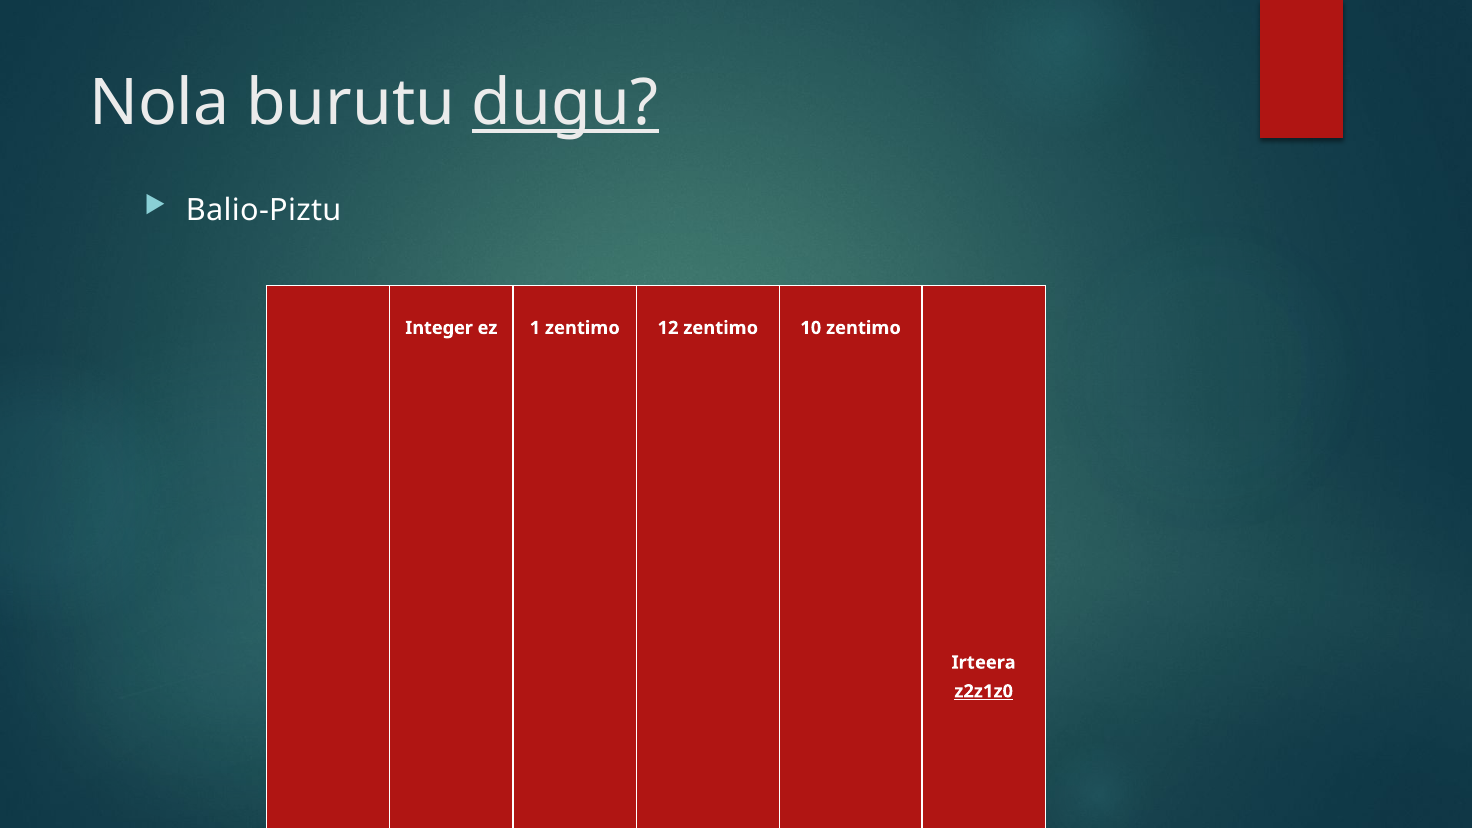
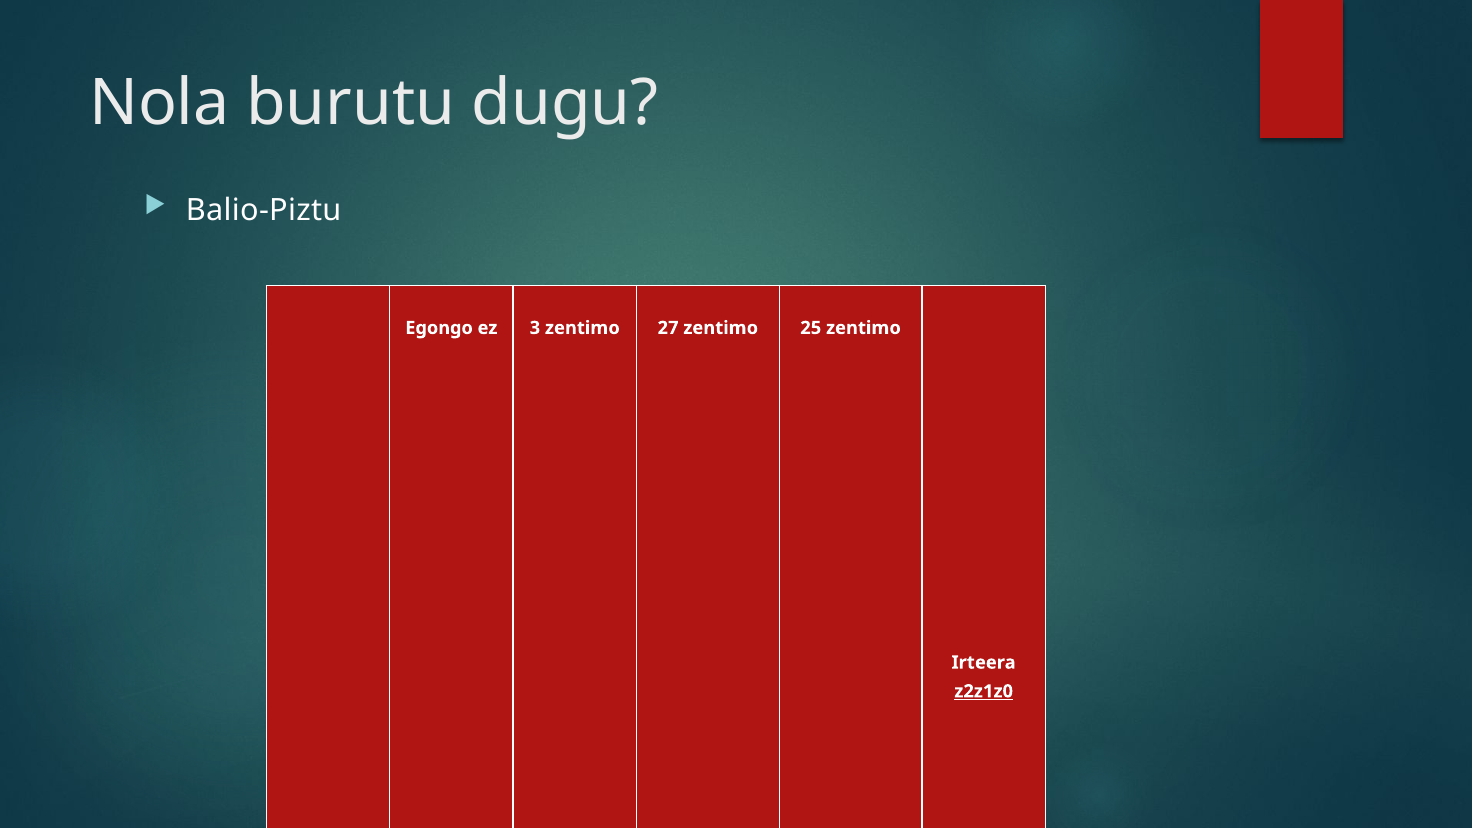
dugu underline: present -> none (565, 103)
Integer: Integer -> Egongo (439, 328)
1: 1 -> 3 (535, 328)
12: 12 -> 27 (668, 328)
10: 10 -> 25 (811, 328)
